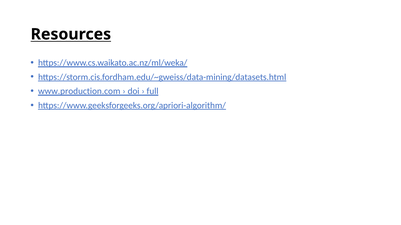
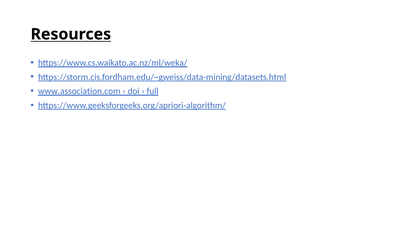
www.production.com: www.production.com -> www.association.com (79, 91)
